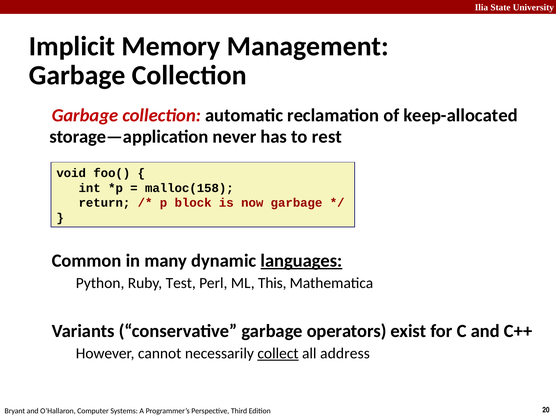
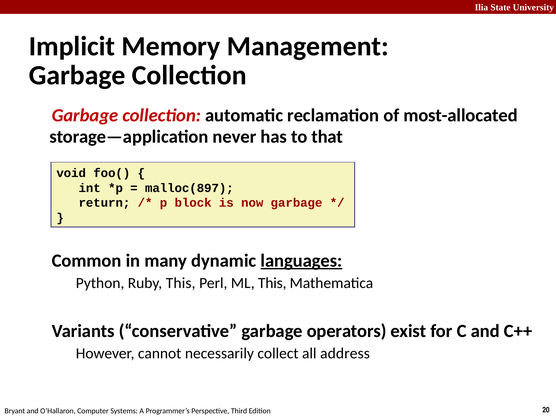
keep-allocated: keep-allocated -> most-allocated (461, 116)
rest: rest -> that (327, 137)
malloc(158: malloc(158 -> malloc(897 (189, 188)
Ruby Test: Test -> This (181, 283)
collect underline: present -> none (278, 354)
